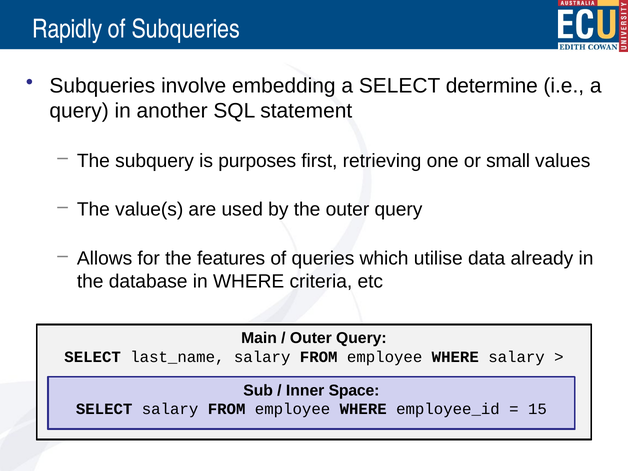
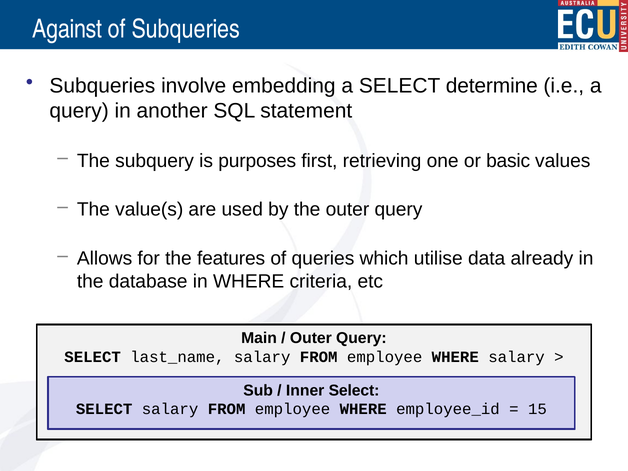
Rapidly: Rapidly -> Against (67, 29)
small: small -> basic (508, 161)
Inner Space: Space -> Select (354, 390)
